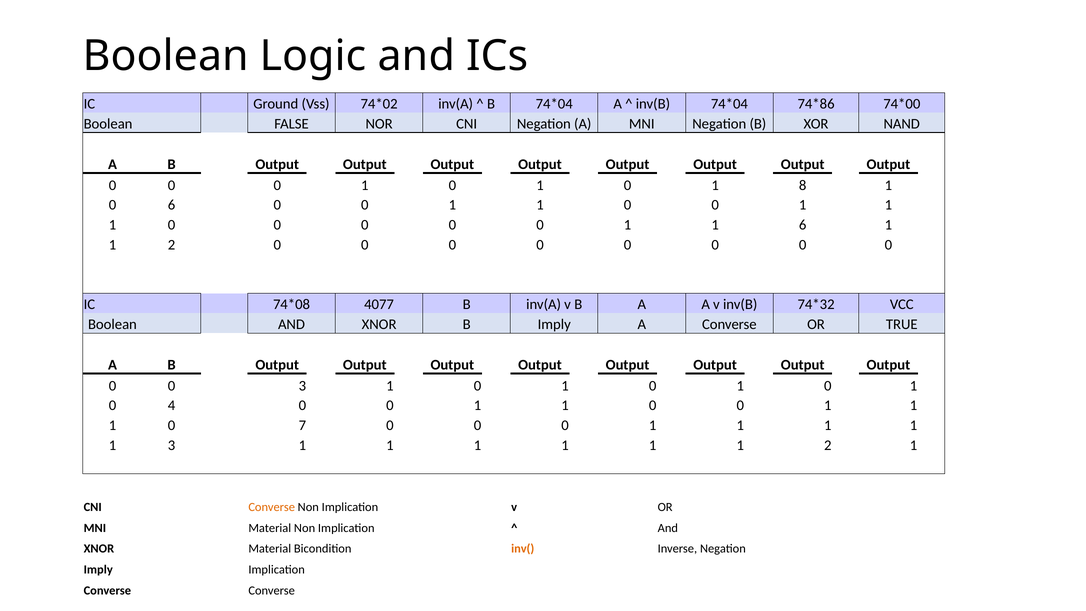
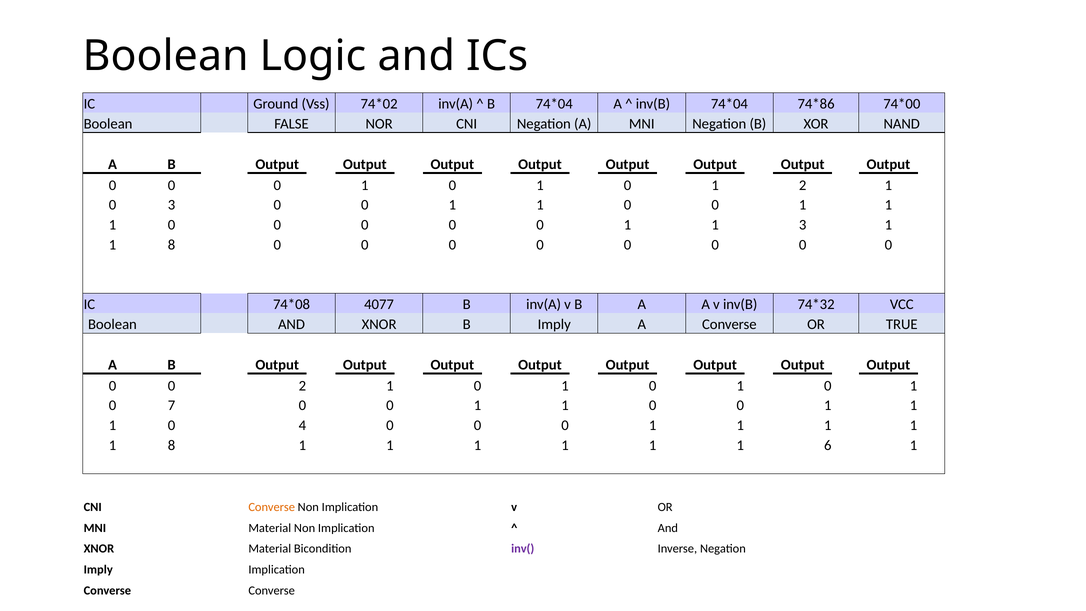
1 8: 8 -> 2 (803, 185)
0 6: 6 -> 3 (172, 205)
1 6: 6 -> 3 (803, 225)
2: 2 -> 8 (172, 245)
0 3: 3 -> 2 (302, 386)
4: 4 -> 7 (172, 406)
7: 7 -> 4 (302, 425)
3: 3 -> 8 (172, 445)
1 1 1 2: 2 -> 6 (828, 445)
inv( colour: orange -> purple (523, 549)
